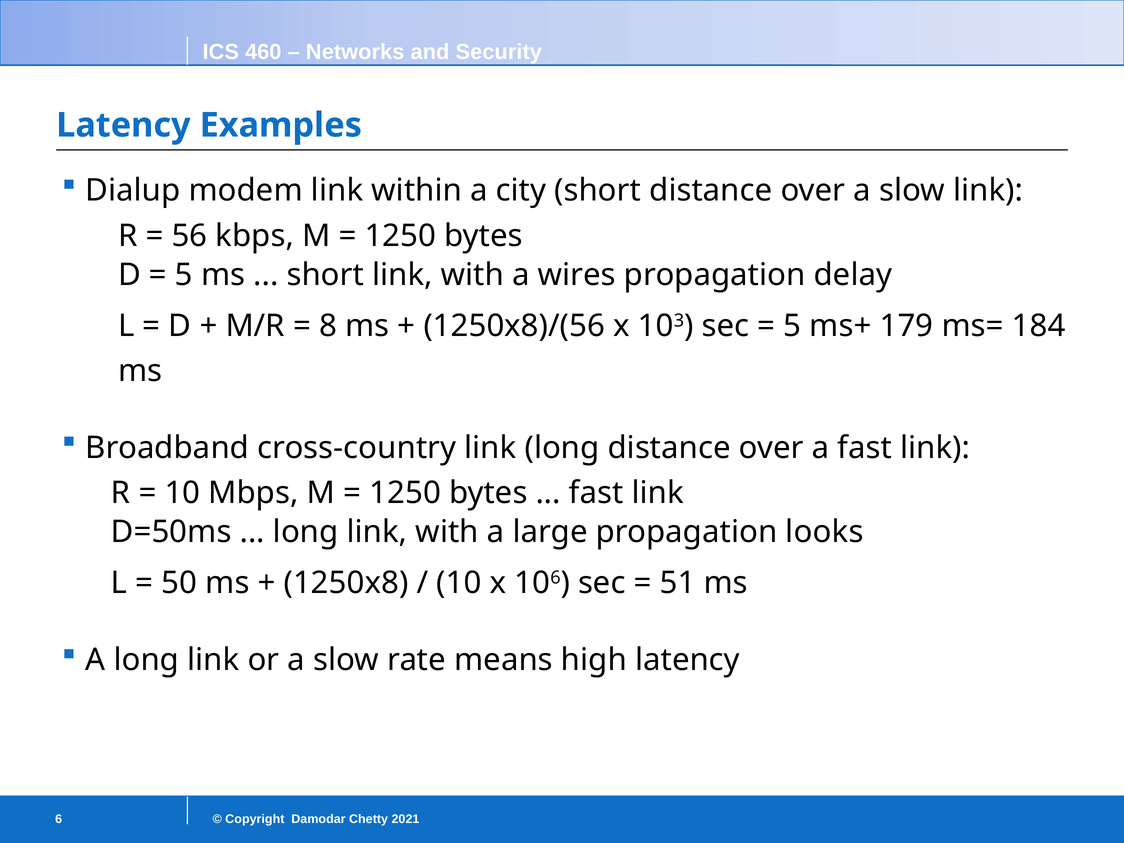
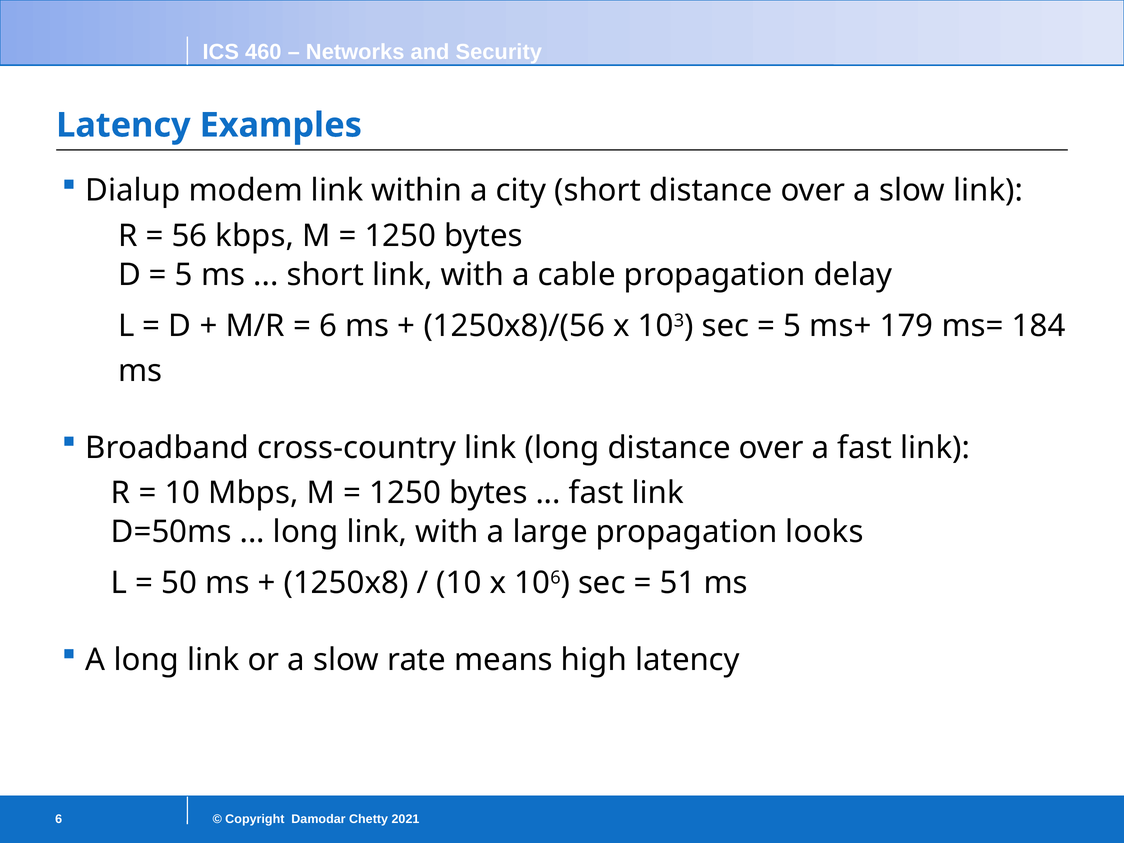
wires: wires -> cable (577, 275)
8: 8 -> 6 (328, 326)
